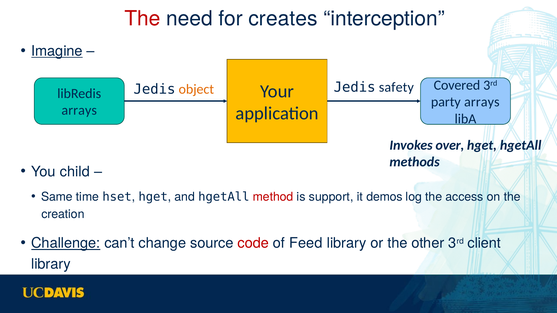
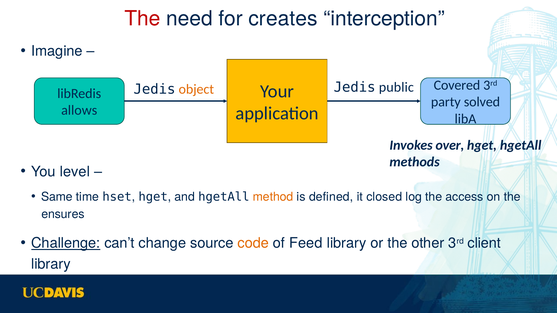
Imagine underline: present -> none (57, 51)
safety: safety -> public (396, 87)
party arrays: arrays -> solved (482, 102)
arrays: arrays -> allows (79, 111)
child: child -> level (75, 172)
method colour: red -> orange (273, 197)
support: support -> defined (331, 197)
demos: demos -> closed (384, 197)
creation: creation -> ensures (63, 214)
code colour: red -> orange (253, 243)
